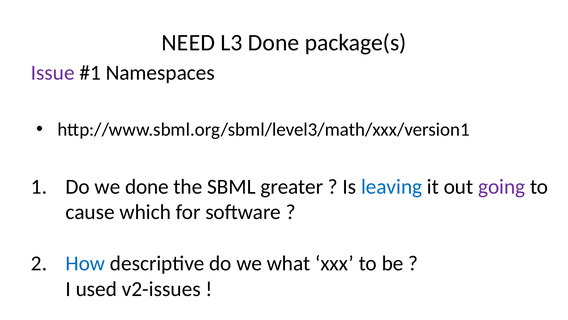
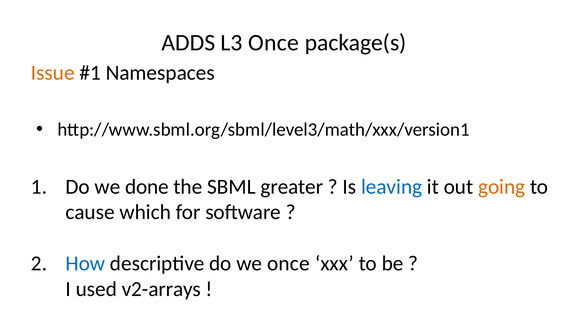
NEED: NEED -> ADDS (188, 43)
L3 Done: Done -> Once (274, 43)
Issue colour: purple -> orange (53, 73)
going colour: purple -> orange (502, 186)
we what: what -> once (288, 263)
v2-issues: v2-issues -> v2-arrays (161, 289)
